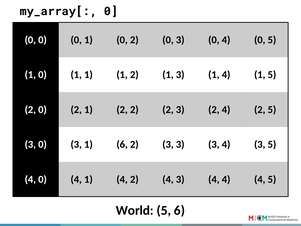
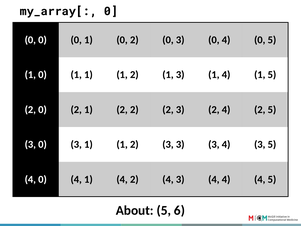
3 1 6: 6 -> 1 (122, 144)
World: World -> About (135, 210)
